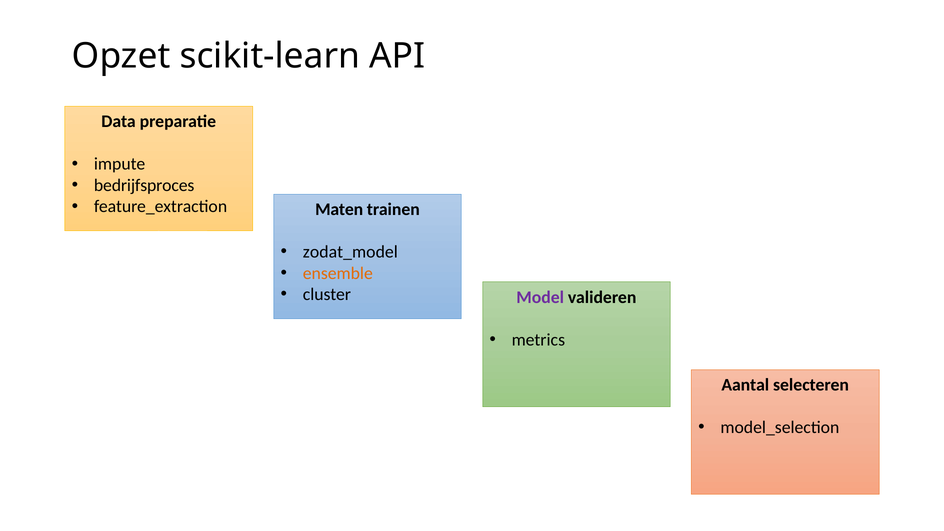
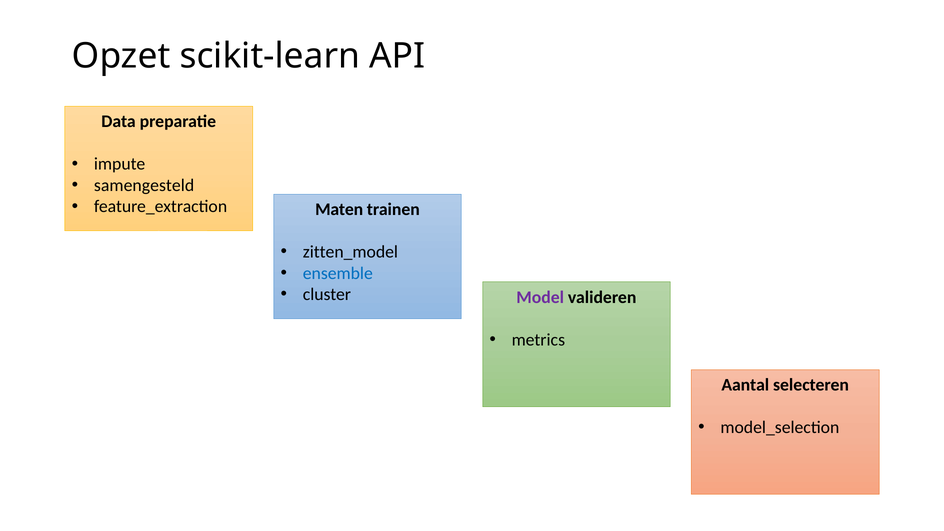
bedrijfsproces: bedrijfsproces -> samengesteld (144, 185)
zodat_model: zodat_model -> zitten_model (350, 252)
ensemble colour: orange -> blue (338, 273)
